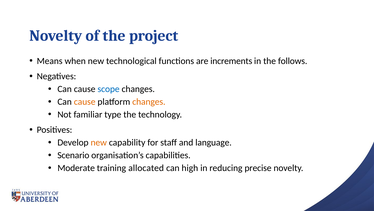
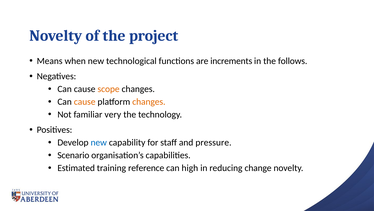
scope colour: blue -> orange (109, 89)
type: type -> very (113, 114)
new colour: orange -> blue (99, 142)
language: language -> pressure (213, 142)
Moderate: Moderate -> Estimated (76, 168)
allocated: allocated -> reference (146, 168)
precise: precise -> change (258, 168)
